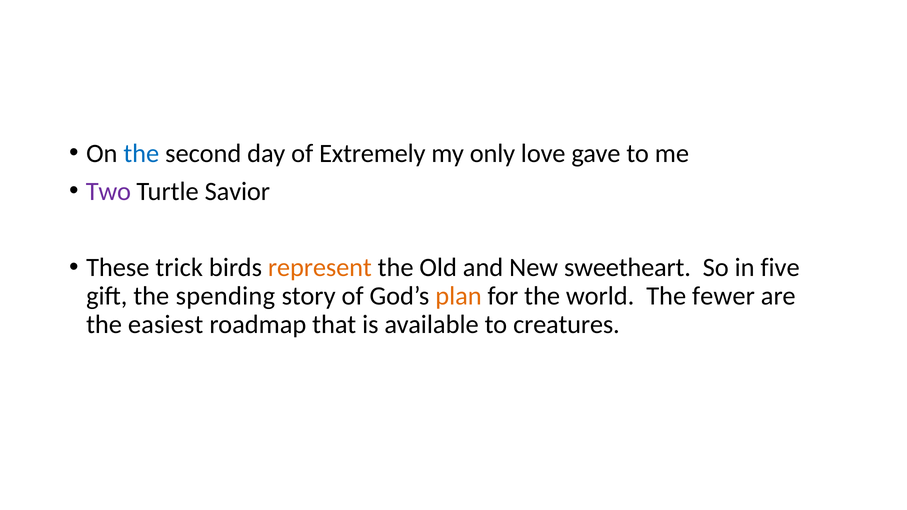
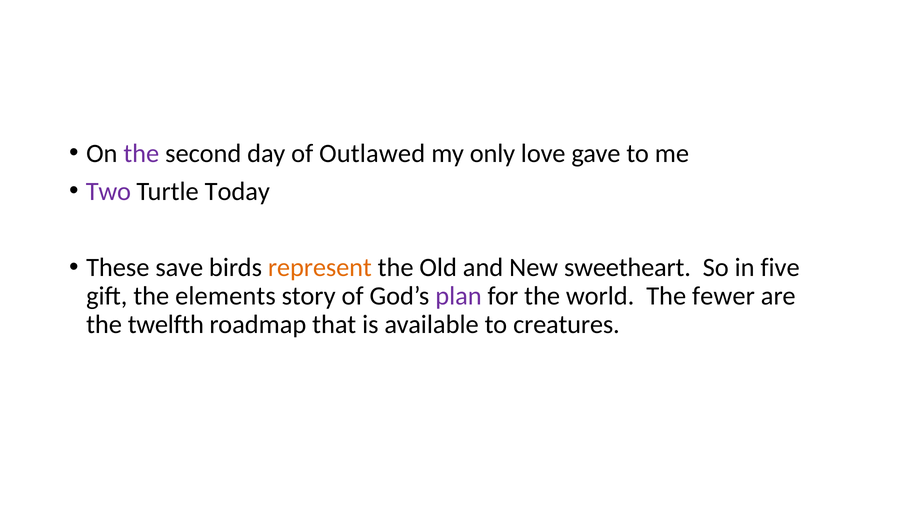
the colour: blue -> purple (141, 153)
Extremely: Extremely -> Outlawed (372, 153)
Savior: Savior -> Today (237, 191)
trick: trick -> save (179, 267)
spending: spending -> elements (225, 296)
plan colour: orange -> purple (458, 296)
easiest: easiest -> twelfth (166, 325)
